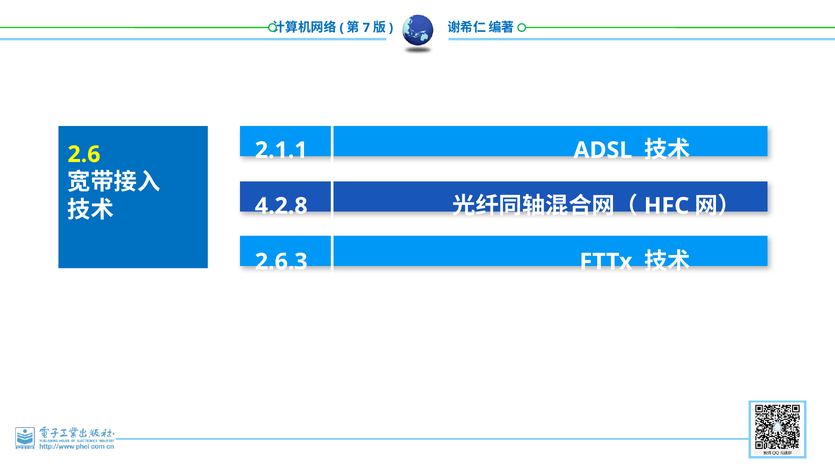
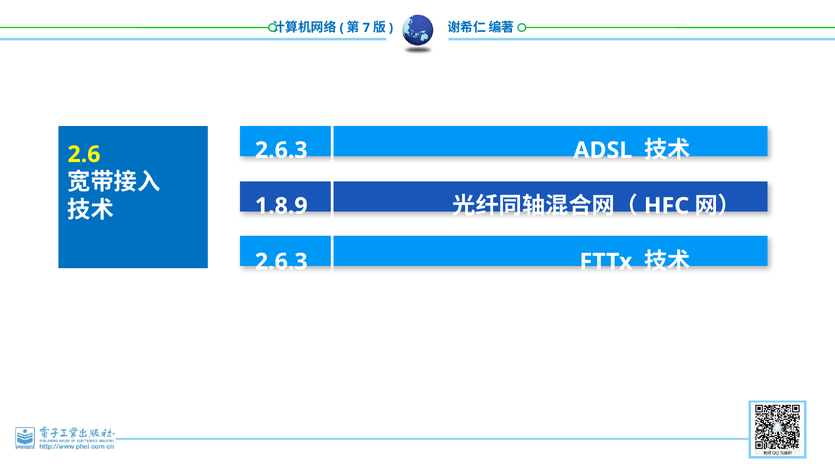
2.1.1: 2.1.1 -> 2.6.3 (281, 150)
4.2.8: 4.2.8 -> 1.8.9 (281, 206)
